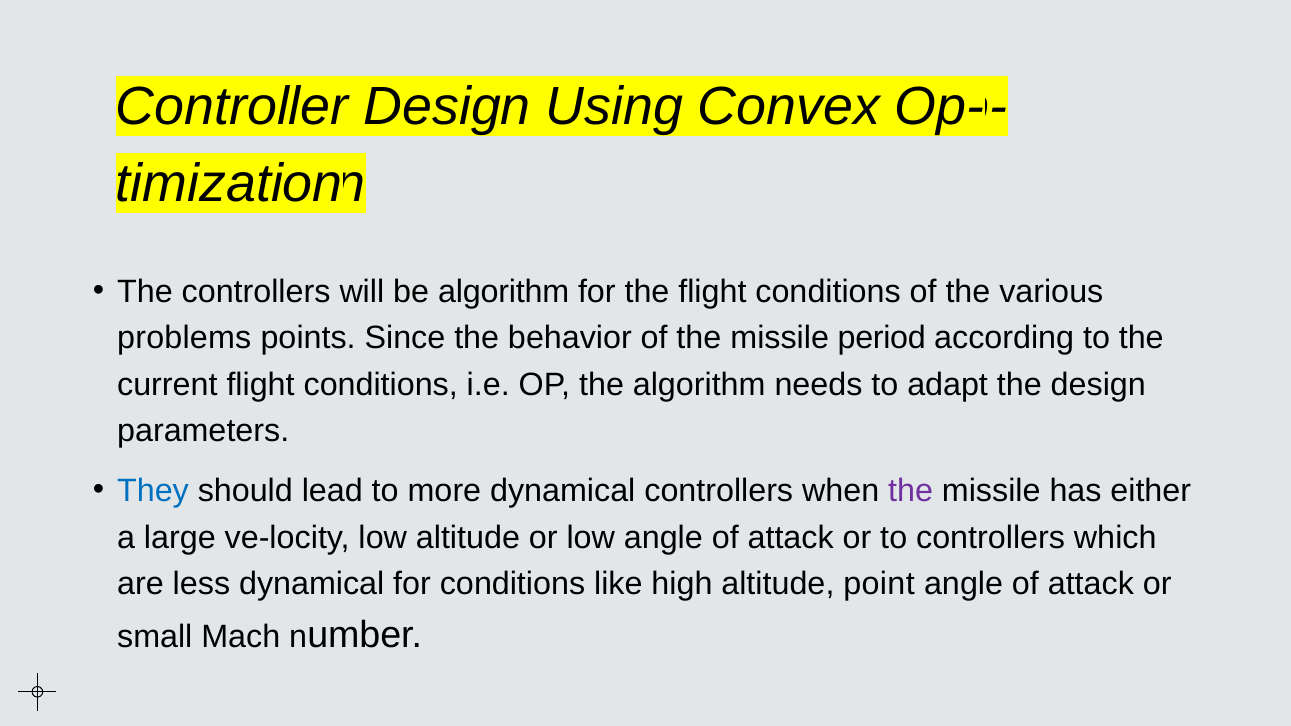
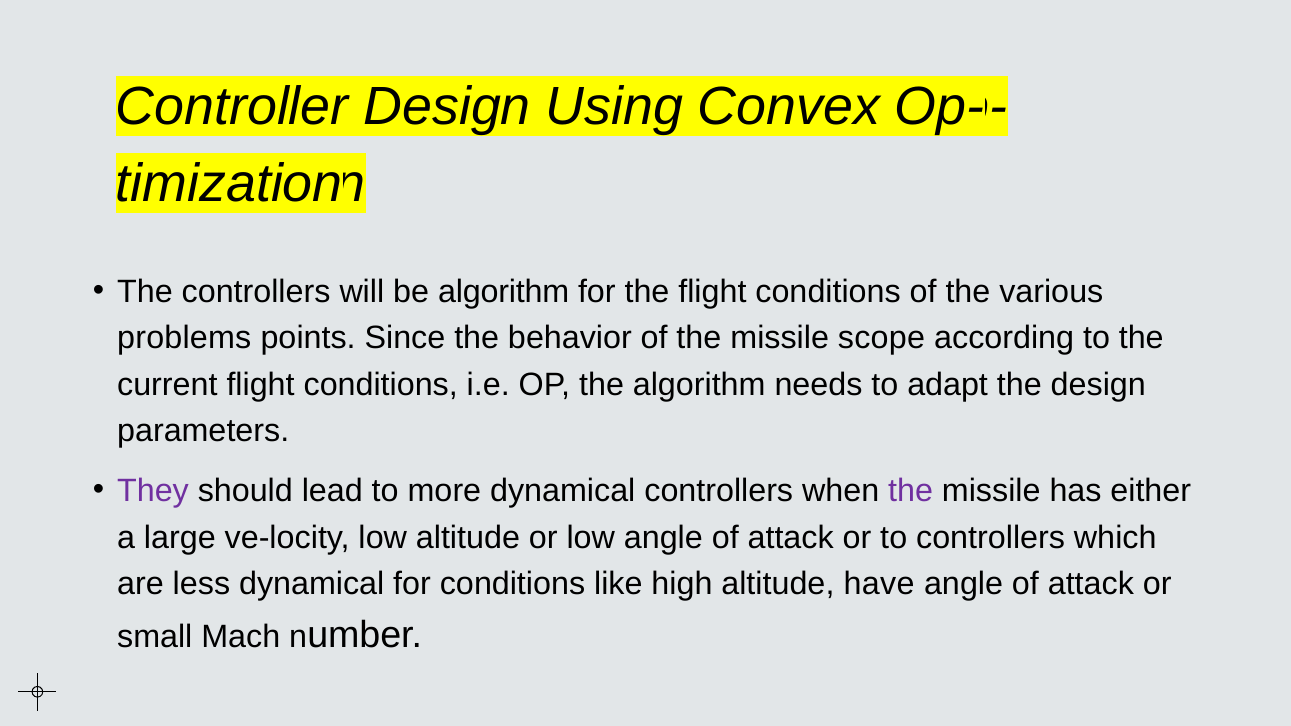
period: period -> scope (881, 338)
They colour: blue -> purple (153, 491)
point: point -> have (879, 584)
